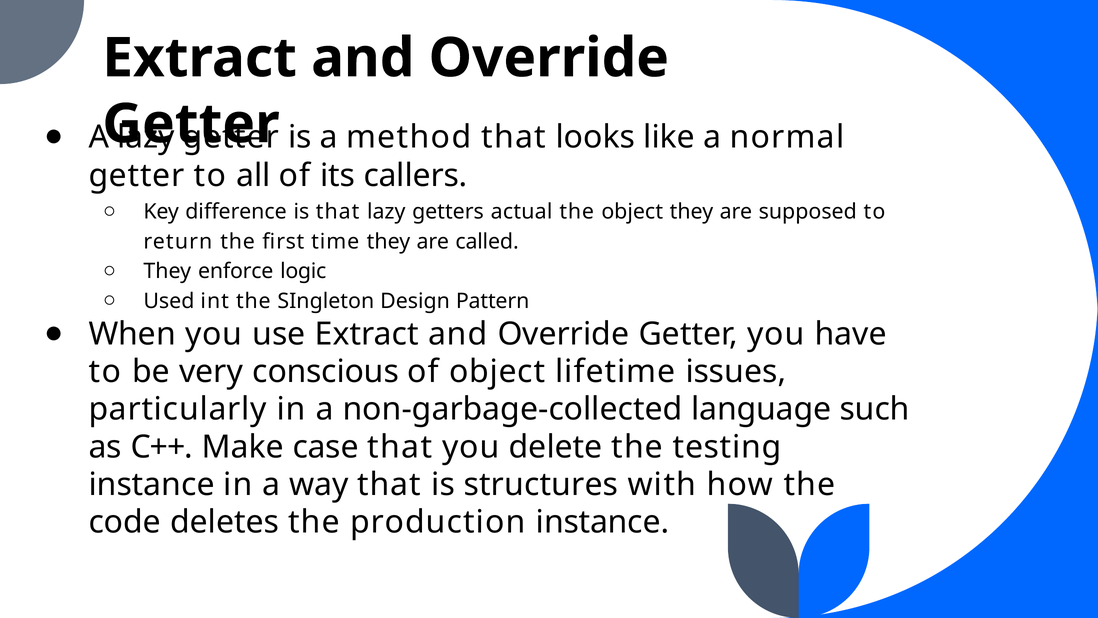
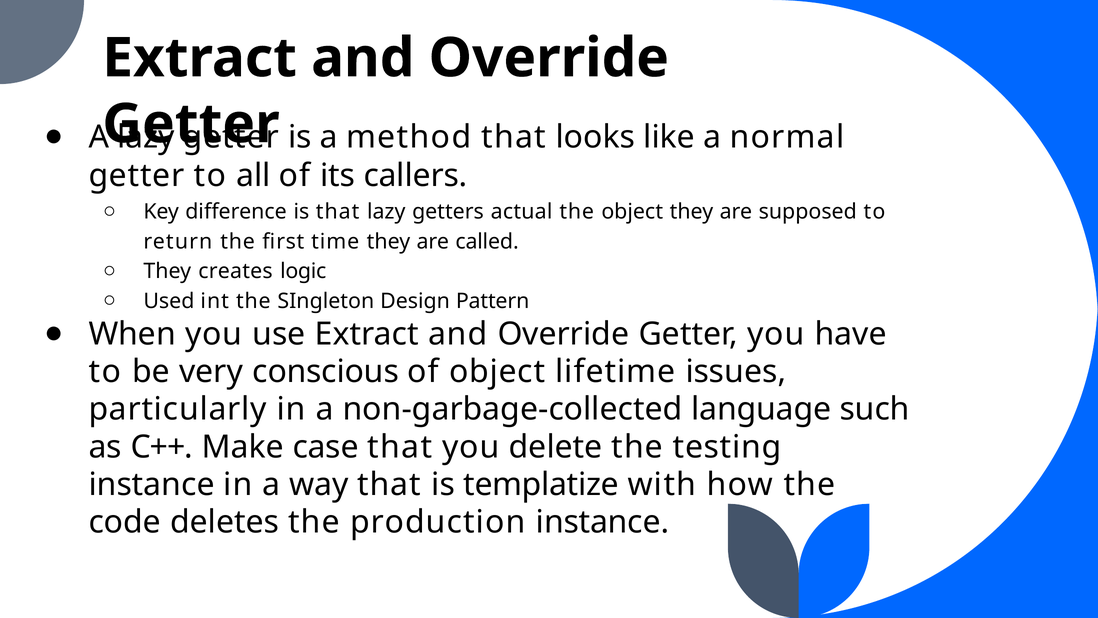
enforce: enforce -> creates (236, 271)
structures: structures -> templatize (541, 484)
